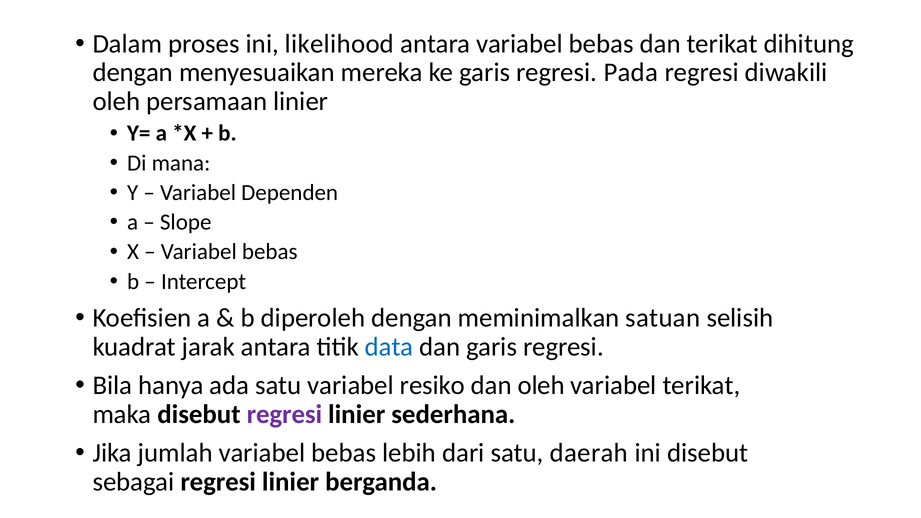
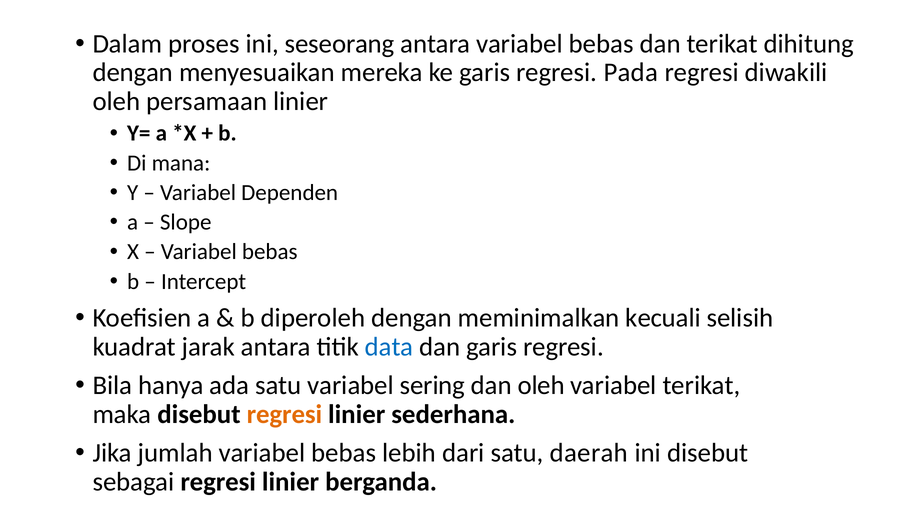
likelihood: likelihood -> seseorang (340, 44)
satuan: satuan -> kecuali (663, 318)
resiko: resiko -> sering (432, 386)
regresi colour: purple -> orange (284, 414)
